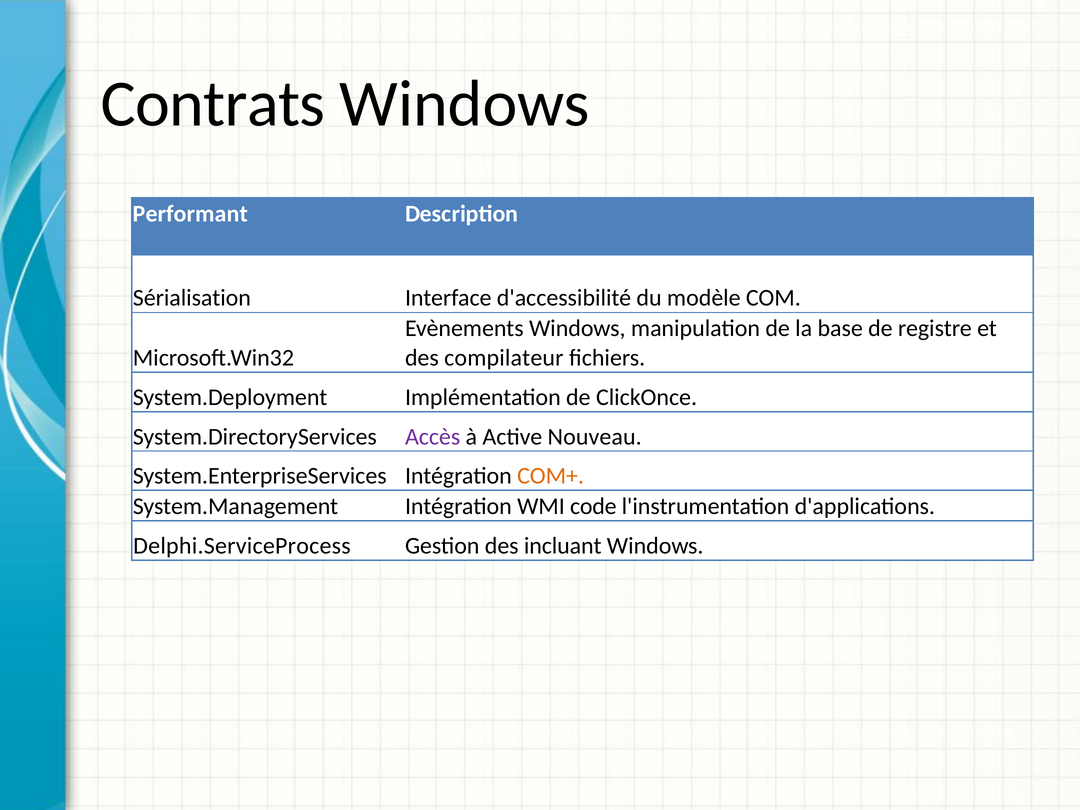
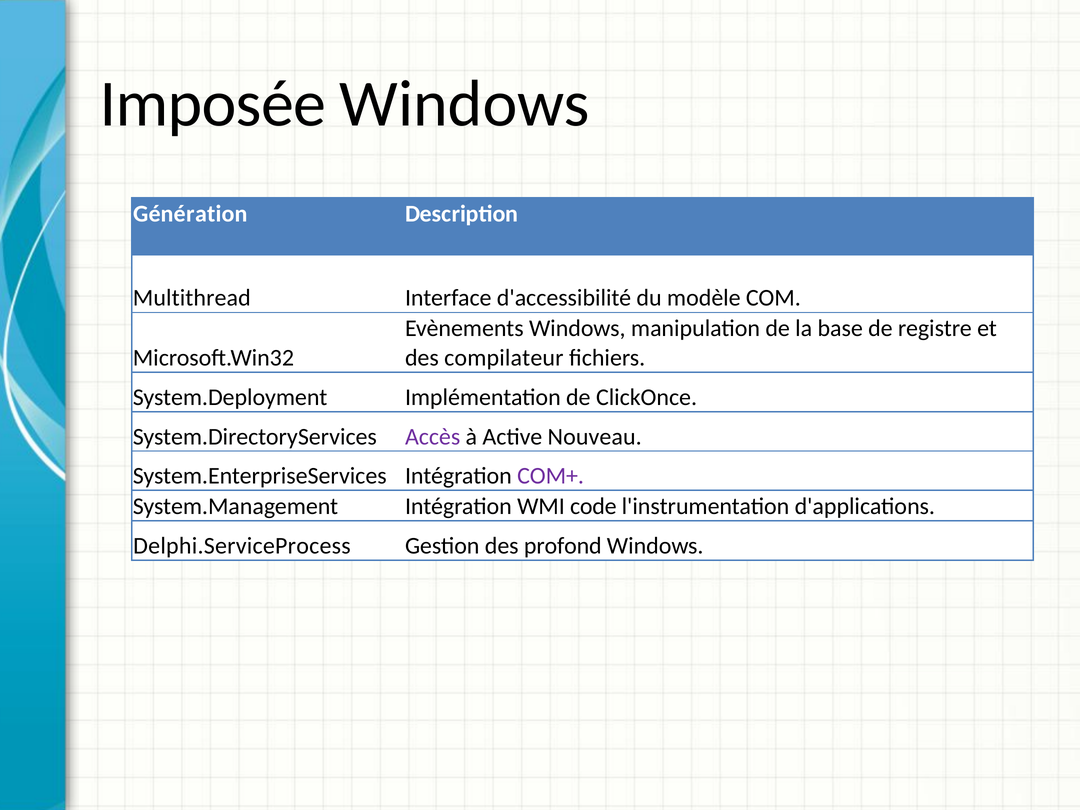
Contrats: Contrats -> Imposée (213, 104)
Performant: Performant -> Génération (190, 214)
Sérialisation: Sérialisation -> Multithread (192, 298)
COM+ colour: orange -> purple (551, 476)
incluant: incluant -> profond (563, 546)
